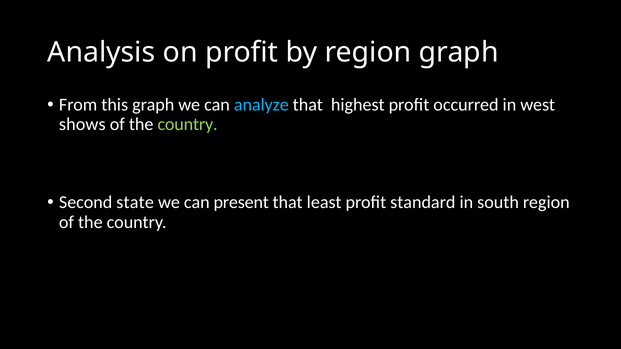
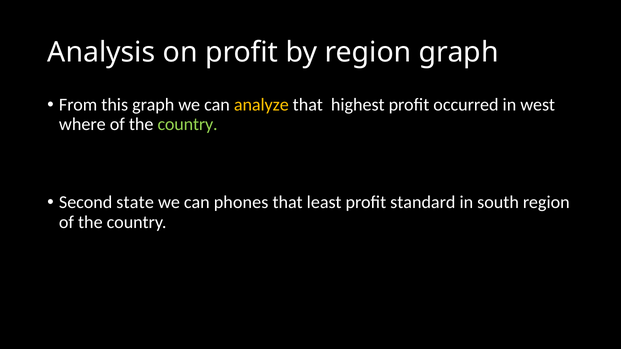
analyze colour: light blue -> yellow (261, 105)
shows: shows -> where (82, 125)
present: present -> phones (241, 203)
